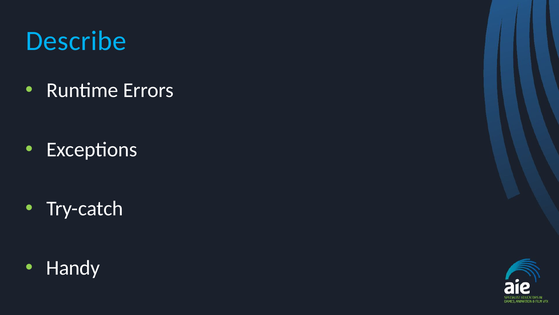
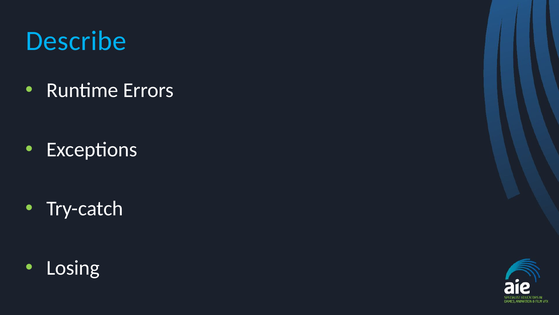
Handy: Handy -> Losing (73, 267)
